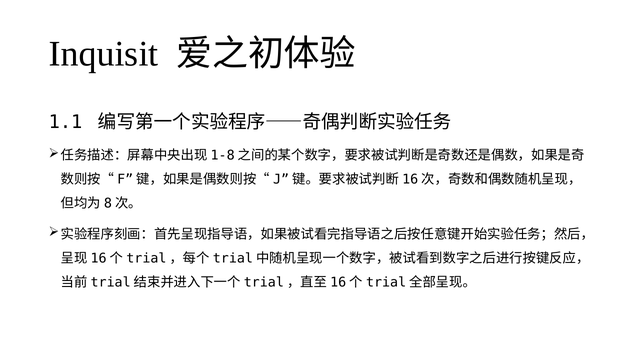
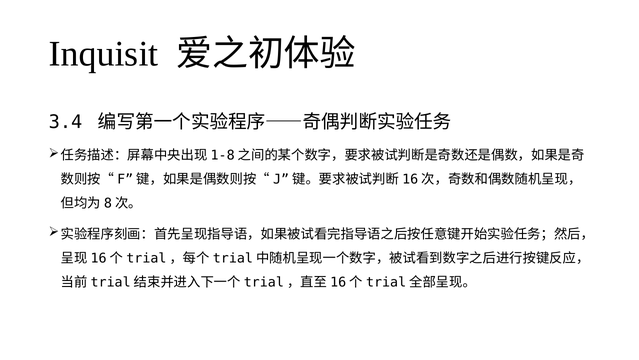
1.1: 1.1 -> 3.4 (66, 122)
